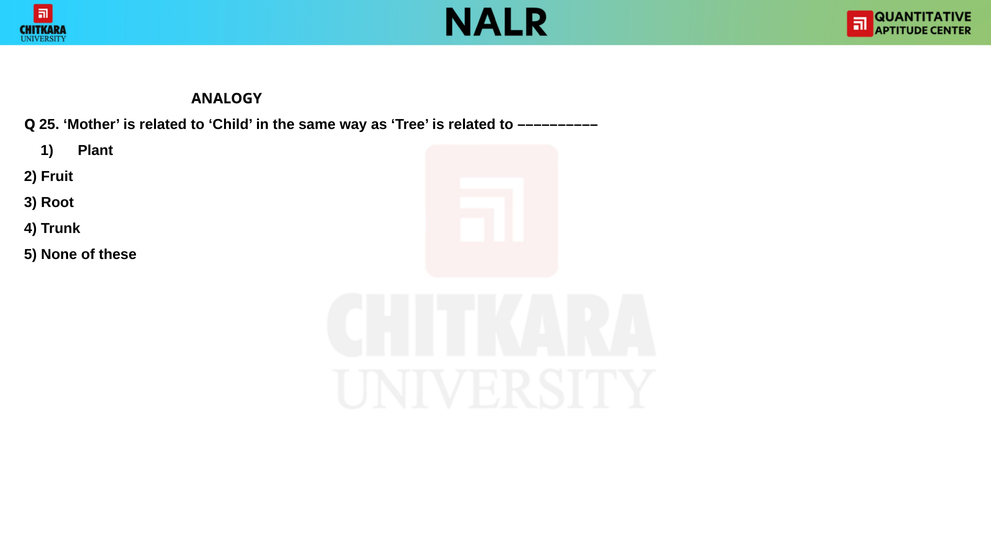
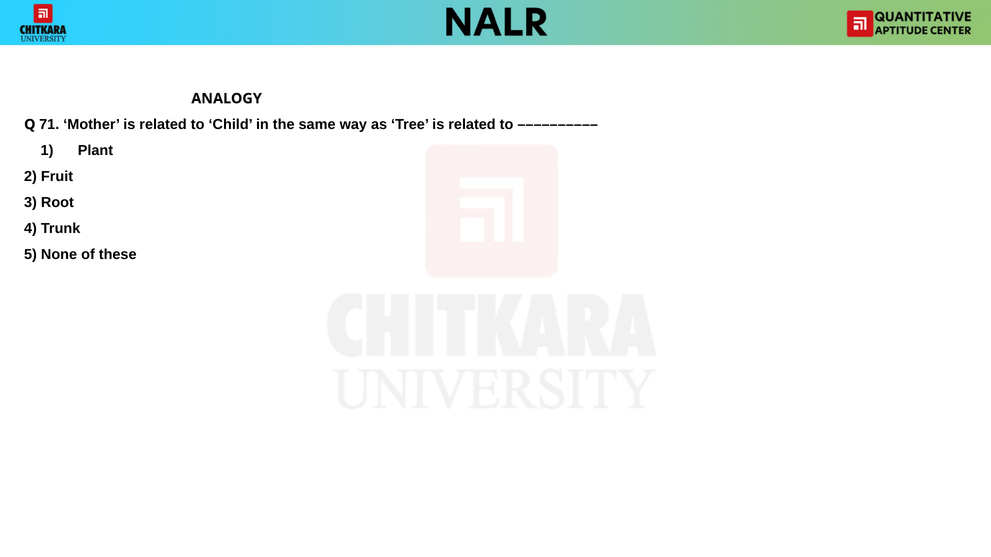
25: 25 -> 71 (49, 125)
